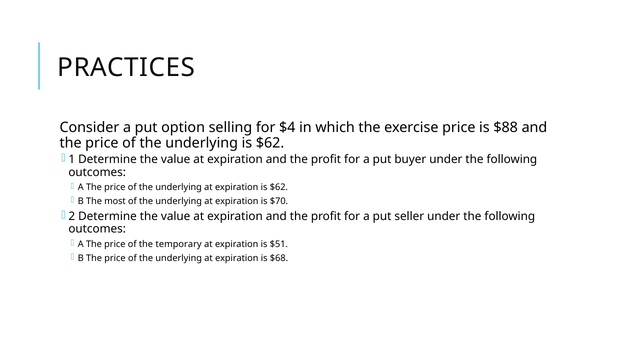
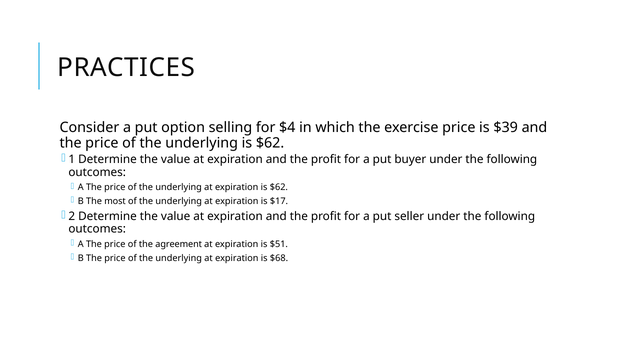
$88: $88 -> $39 (506, 127)
$70: $70 -> $17 (279, 201)
temporary: temporary -> agreement (179, 244)
